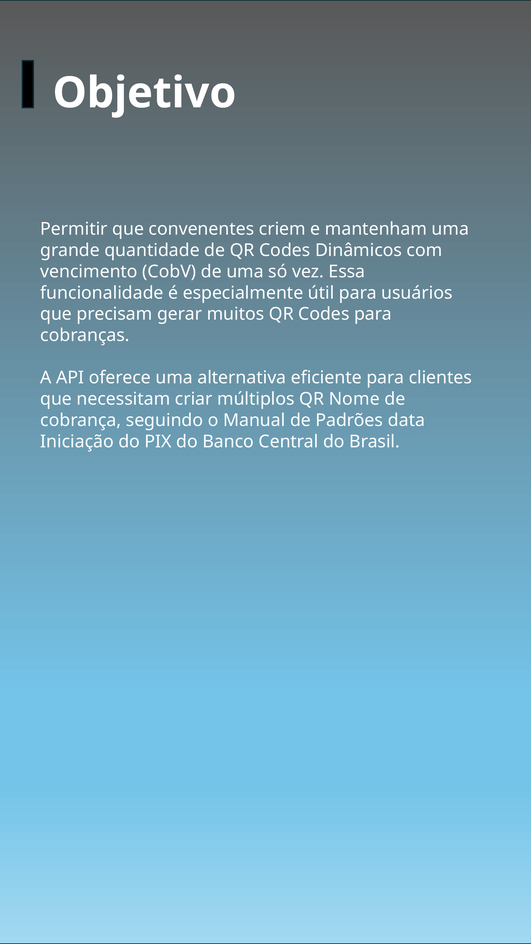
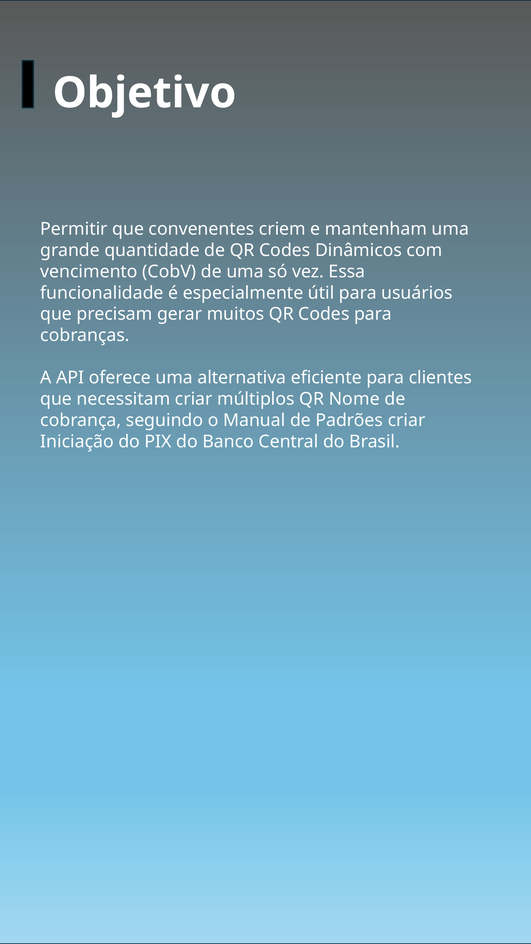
Padrões data: data -> criar (407, 420)
